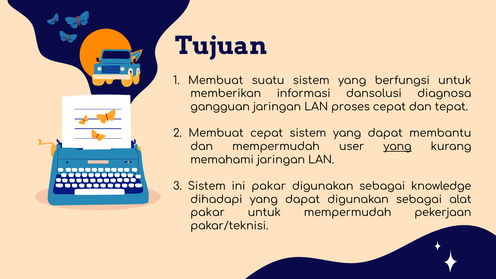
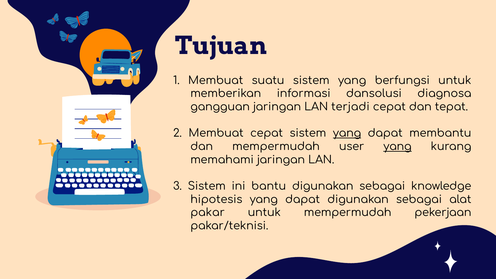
proses: proses -> terjadi (350, 107)
yang underline: none -> present (347, 133)
ini pakar: pakar -> bantu (269, 186)
dihadapi: dihadapi -> hipotesis (216, 199)
